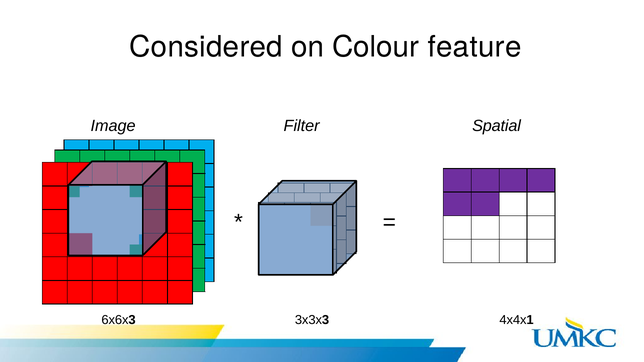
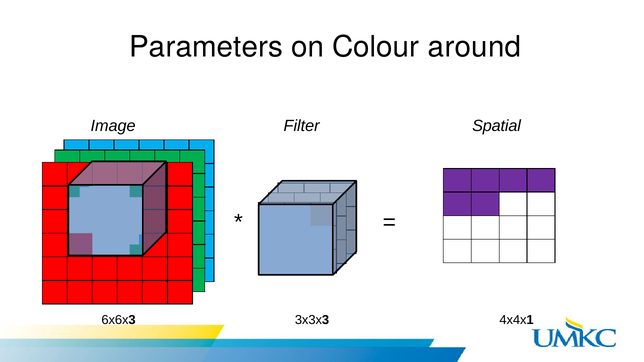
Considered: Considered -> Parameters (206, 47)
feature: feature -> around (475, 47)
